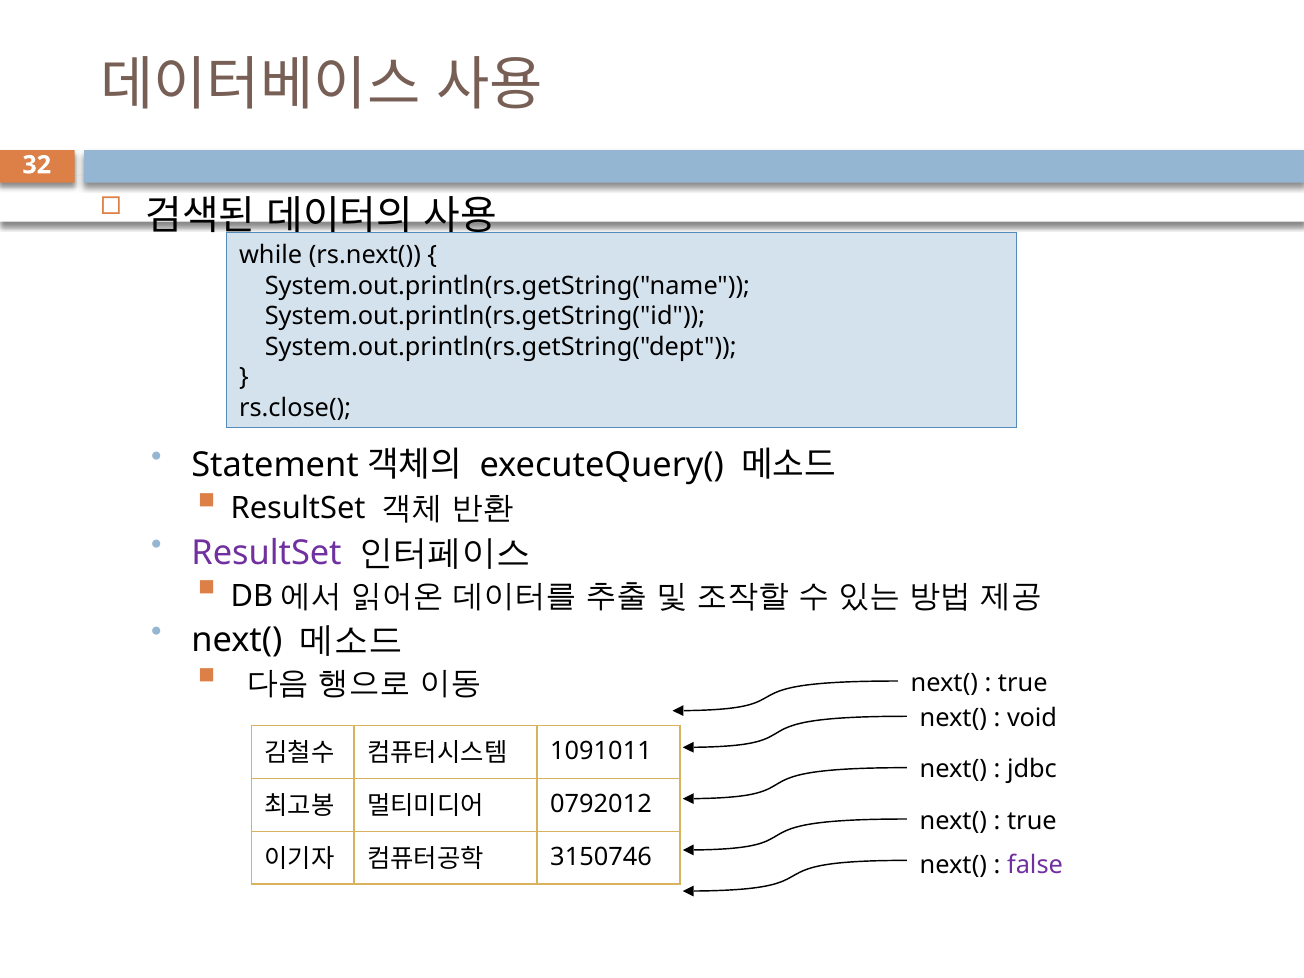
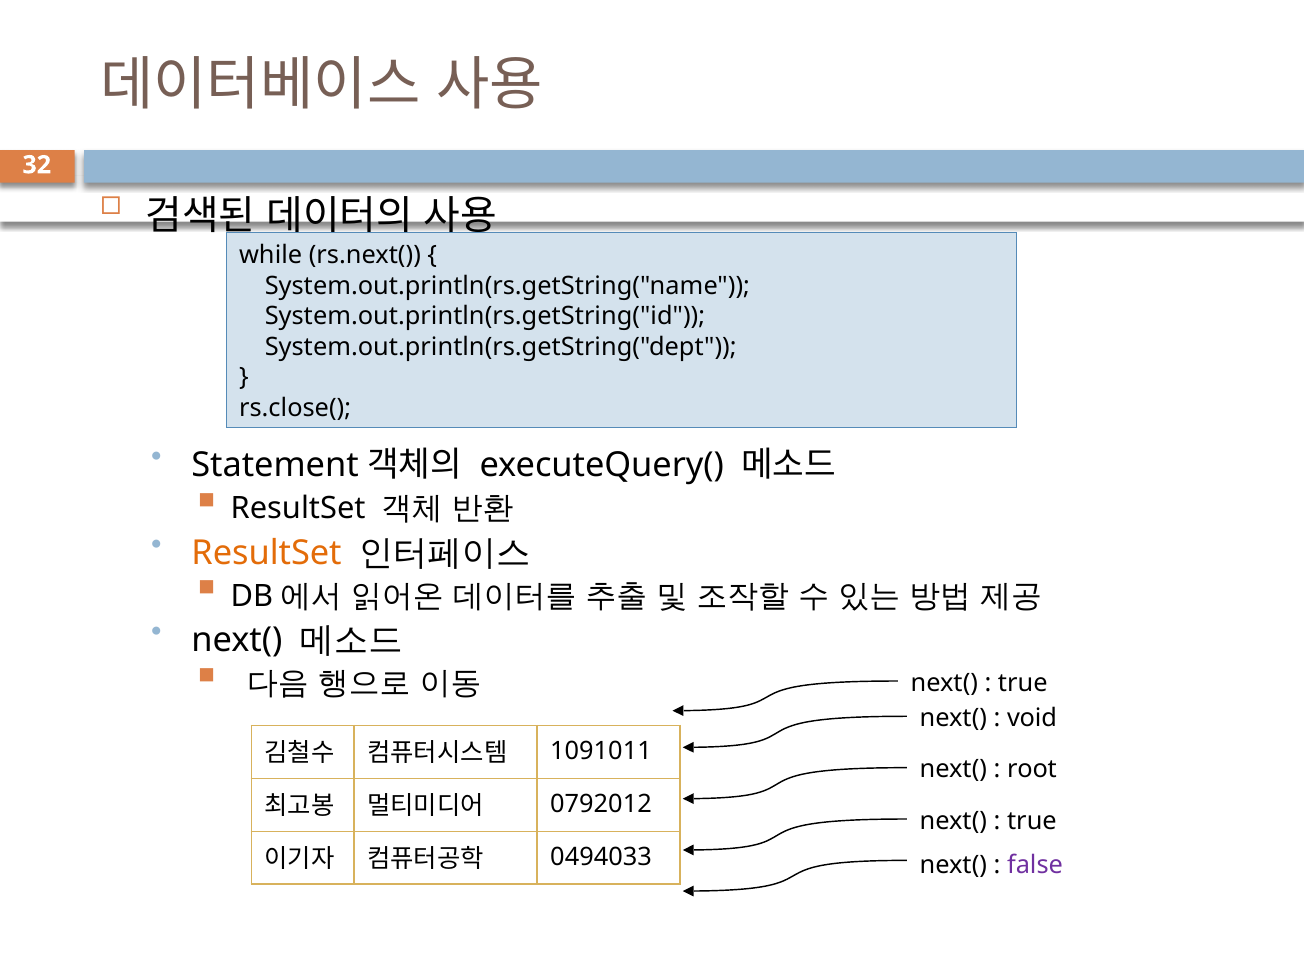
ResultSet colour: purple -> orange (267, 553)
jdbc: jdbc -> root (1032, 769)
3150746: 3150746 -> 0494033 (601, 857)
